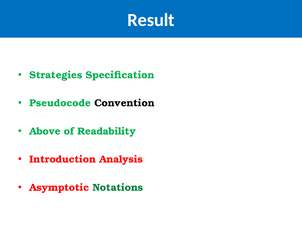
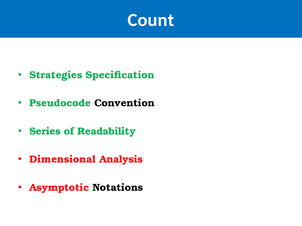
Result: Result -> Count (151, 20)
Above: Above -> Series (45, 132)
Introduction: Introduction -> Dimensional (63, 160)
Notations colour: green -> black (118, 188)
